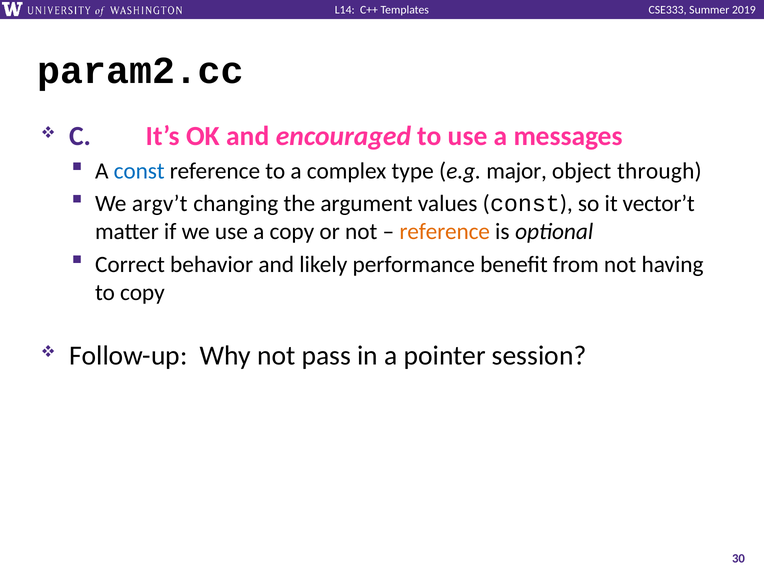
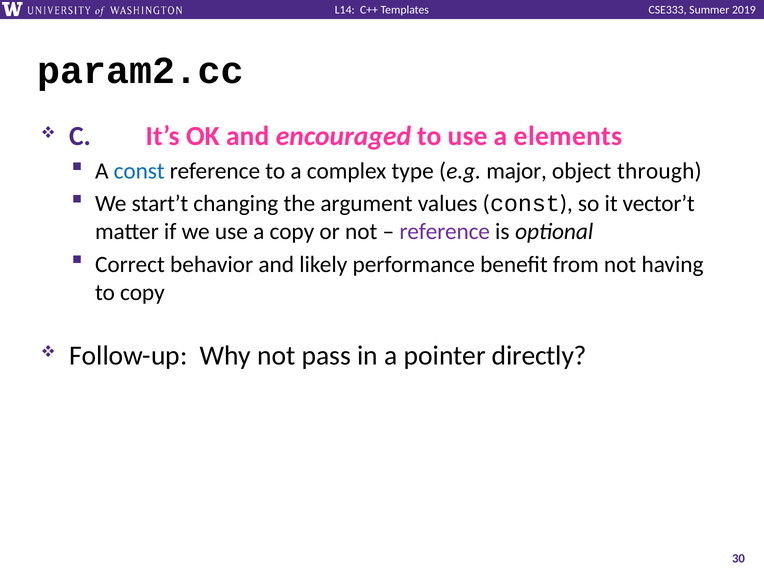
messages: messages -> elements (568, 136)
argv’t: argv’t -> start’t (160, 204)
reference colour: orange -> purple (445, 232)
session: session -> directly (539, 355)
